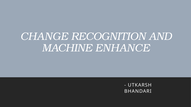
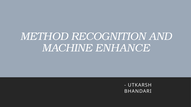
CHANGE: CHANGE -> METHOD (44, 37)
